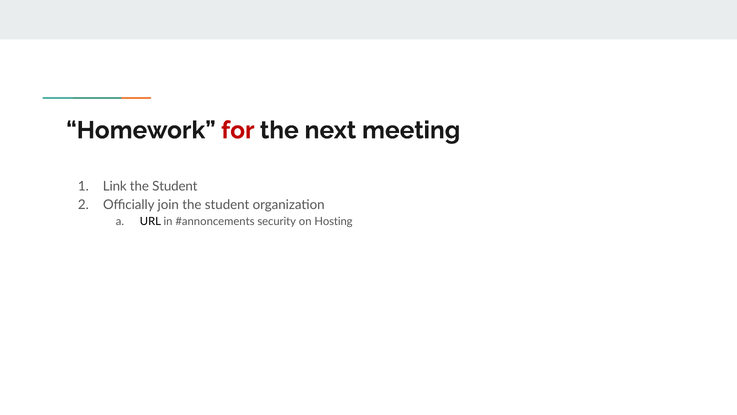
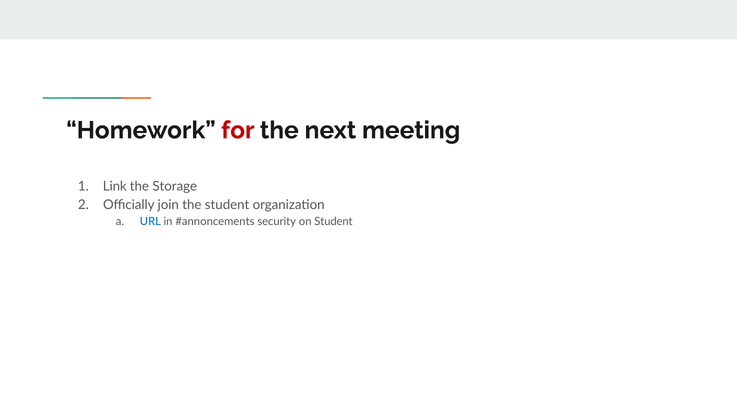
Student: Student -> Storage (175, 186)
URL colour: black -> blue (150, 221)
on Hosting: Hosting -> Student (334, 221)
